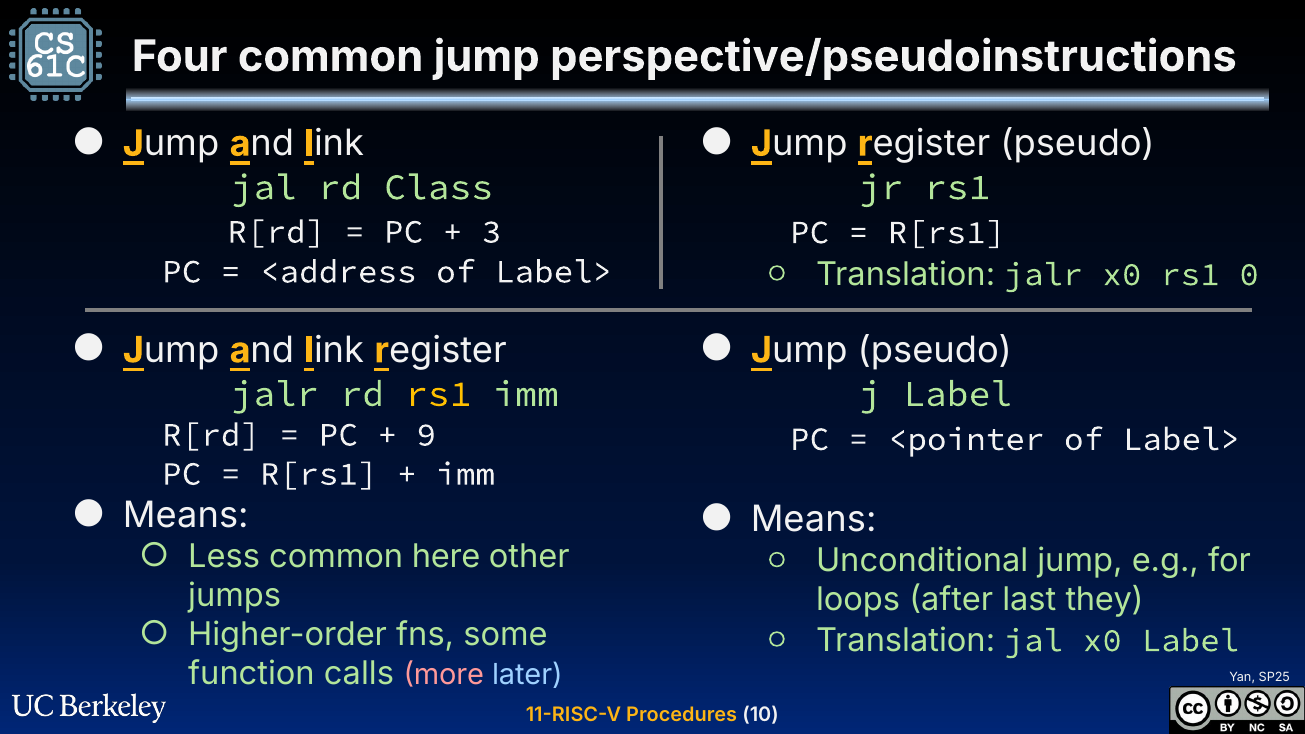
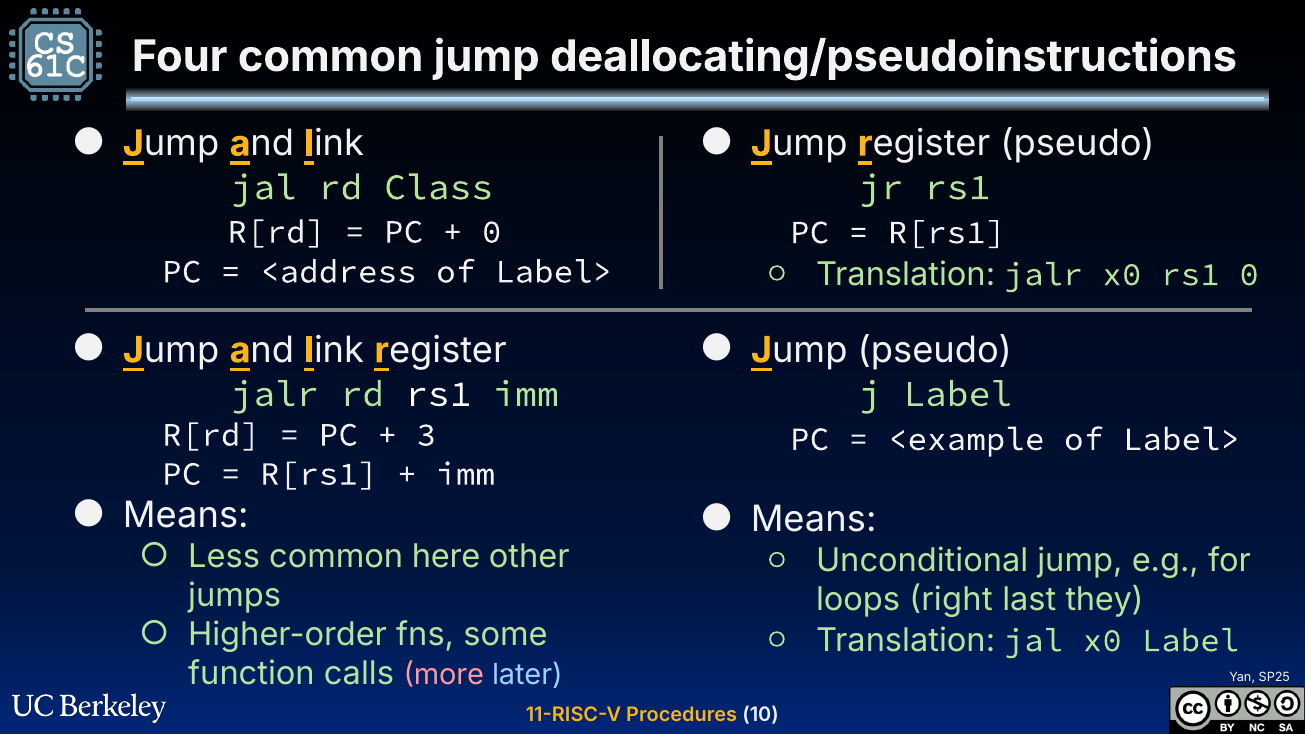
perspective/pseudoinstructions: perspective/pseudoinstructions -> deallocating/pseudoinstructions (894, 57)
3: 3 -> 0 (492, 232)
rs1 colour: yellow -> white (439, 394)
9: 9 -> 3 (426, 435)
<pointer: <pointer -> <example (966, 439)
after: after -> right (951, 600)
